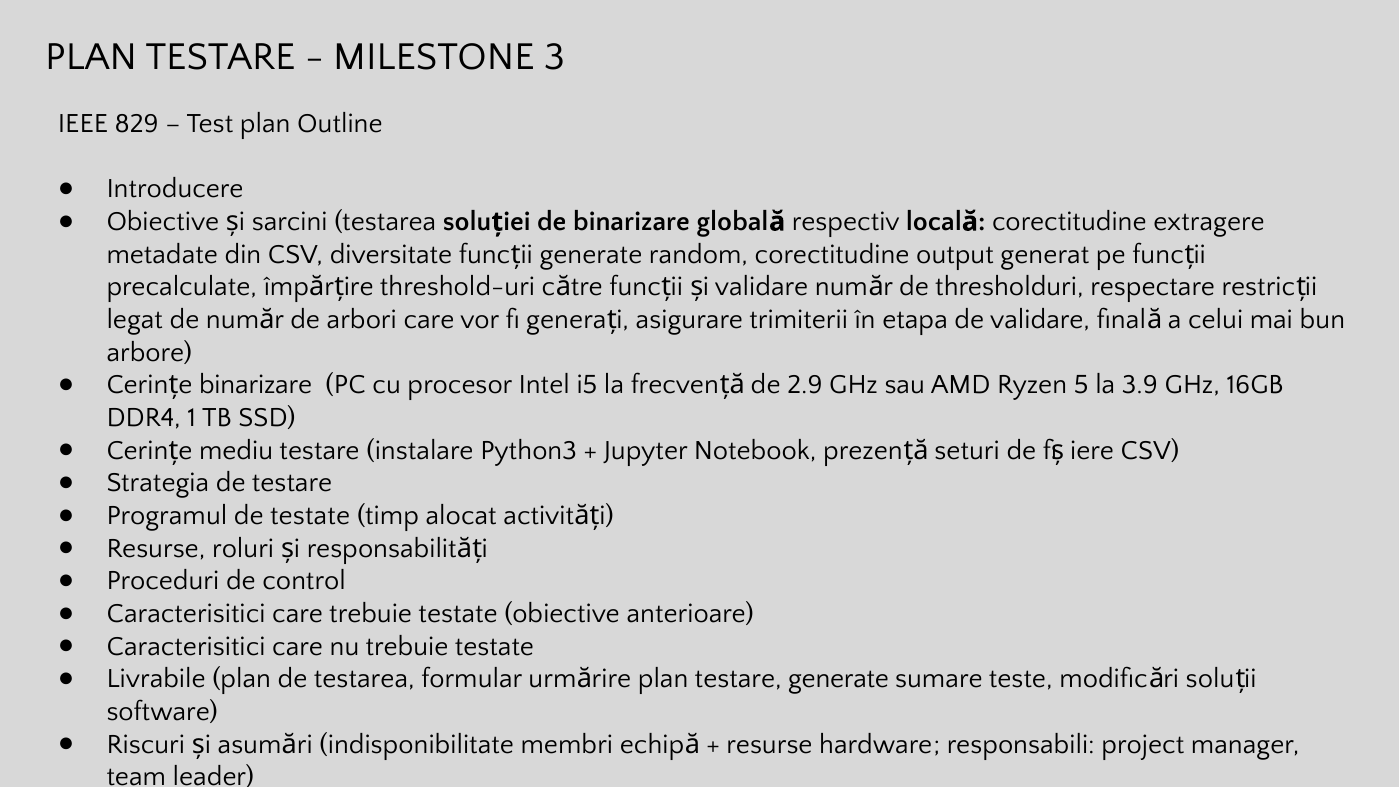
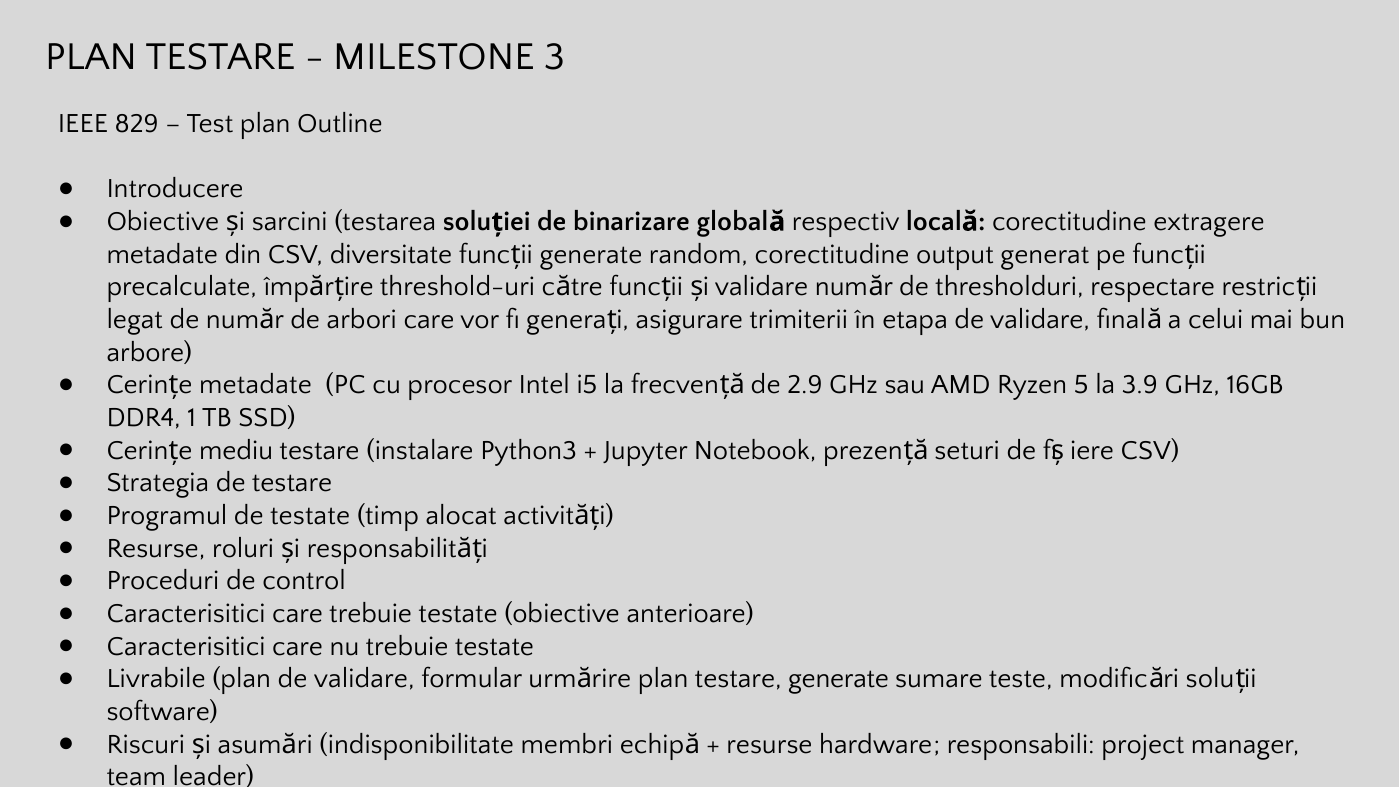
binarizare: binarizare -> metadate (255, 385)
plan de testarea: testarea -> validare (364, 679)
